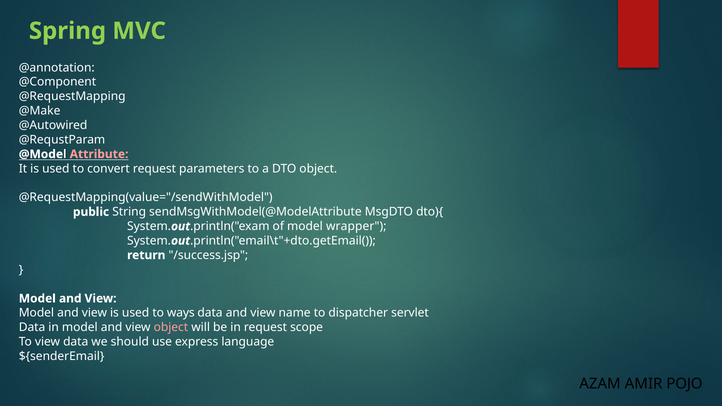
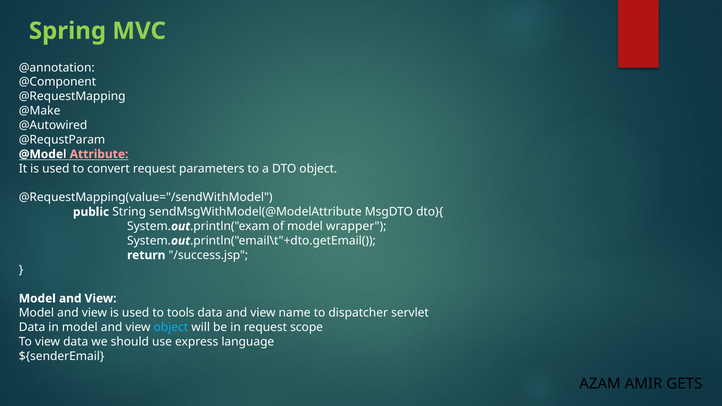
ways: ways -> tools (181, 313)
object colour: pink -> light blue (171, 327)
POJO: POJO -> GETS (684, 384)
